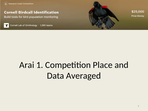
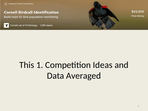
Arai: Arai -> This (27, 65)
Place: Place -> Ideas (103, 65)
